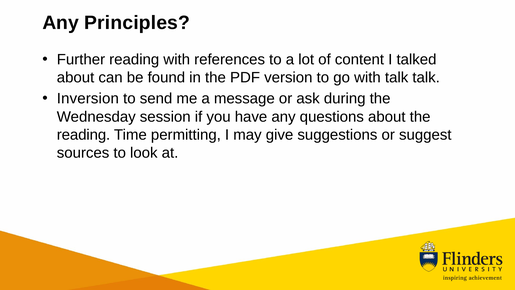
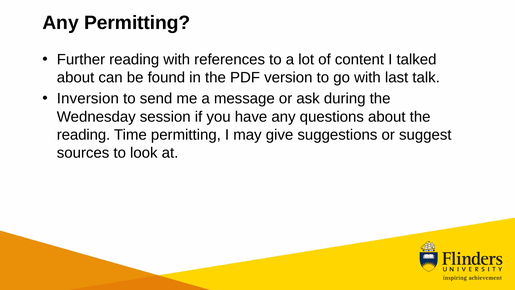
Any Principles: Principles -> Permitting (137, 23)
with talk: talk -> last (397, 78)
